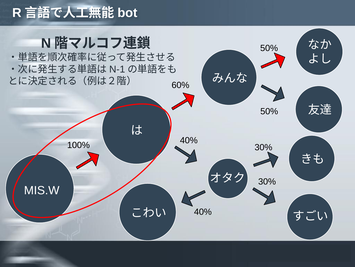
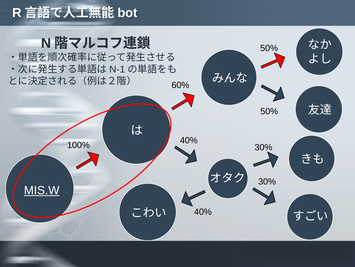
MIS.W underline: none -> present (42, 190)
